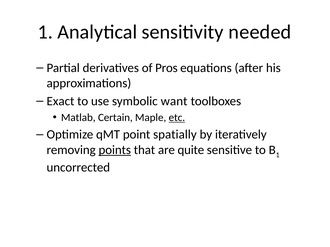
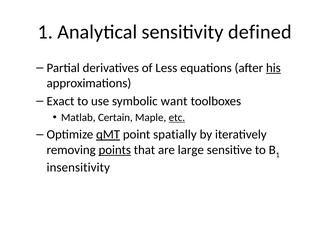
needed: needed -> defined (260, 32)
Pros: Pros -> Less (166, 68)
his underline: none -> present (273, 68)
qMT underline: none -> present (108, 135)
quite: quite -> large (191, 150)
uncorrected: uncorrected -> insensitivity (78, 168)
